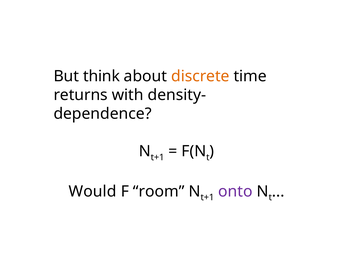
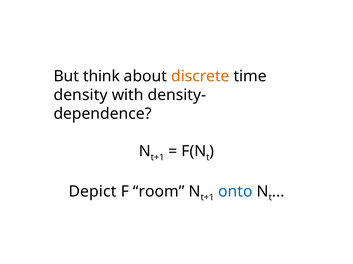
returns: returns -> density (81, 95)
Would: Would -> Depict (93, 192)
onto colour: purple -> blue (235, 192)
